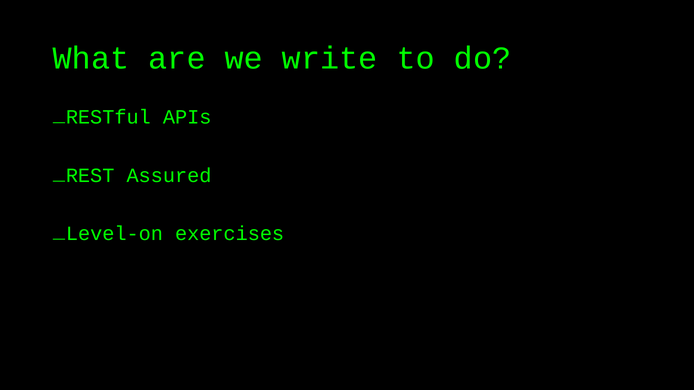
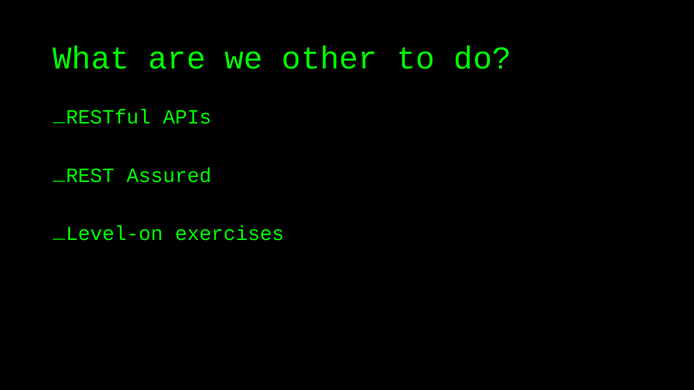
write: write -> other (330, 58)
